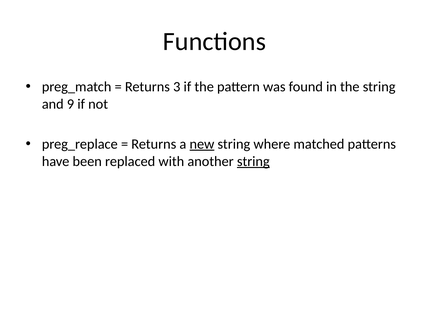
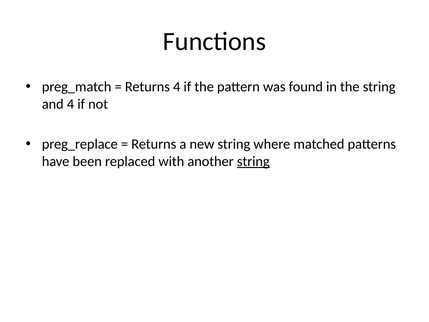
Returns 3: 3 -> 4 (177, 87)
and 9: 9 -> 4 (71, 104)
new underline: present -> none (202, 144)
